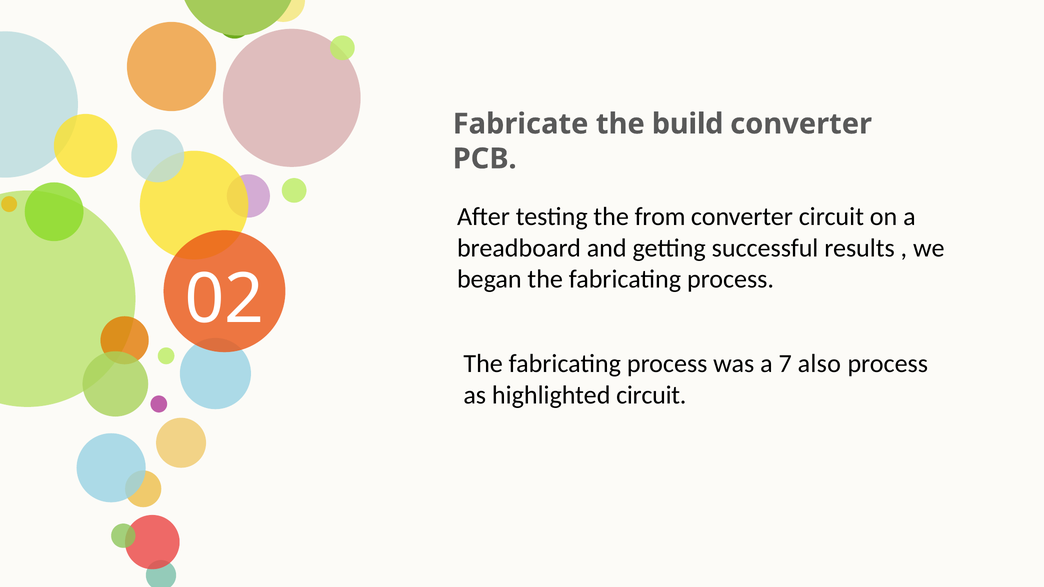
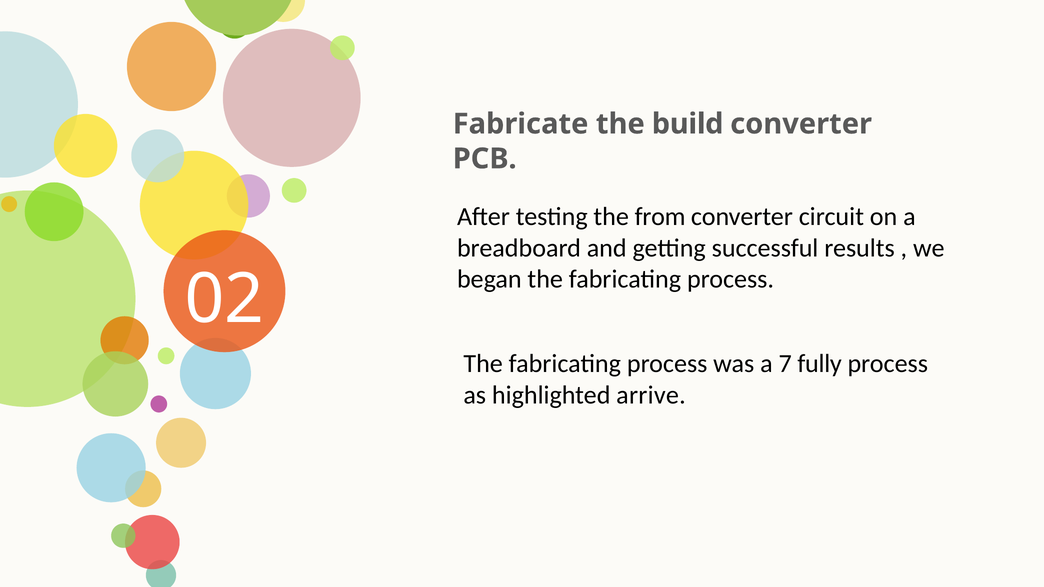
also: also -> fully (820, 364)
highlighted circuit: circuit -> arrive (651, 395)
